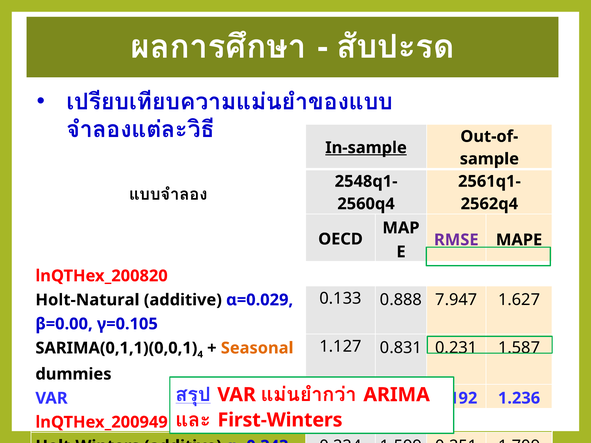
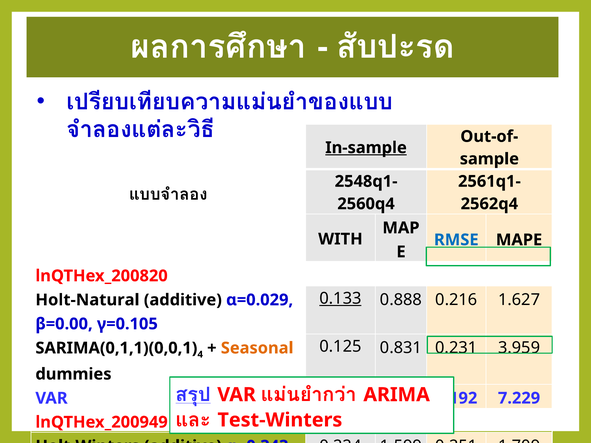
OECD: OECD -> WITH (340, 239)
RMSE colour: purple -> blue (456, 240)
0.133 underline: none -> present (340, 299)
7.947: 7.947 -> 0.216 (456, 300)
1.127: 1.127 -> 0.125 (340, 347)
1.587: 1.587 -> 3.959 (519, 348)
1.236: 1.236 -> 7.229 (519, 398)
First-Winters: First-Winters -> Test-Winters (280, 420)
